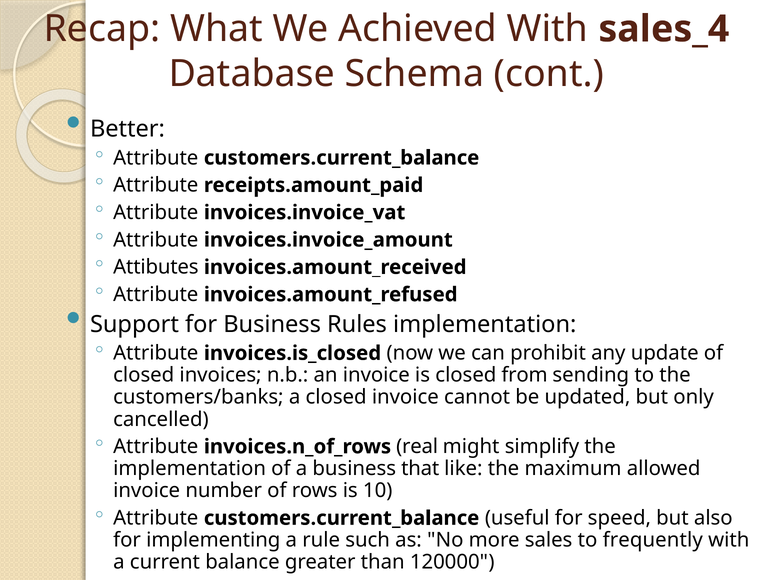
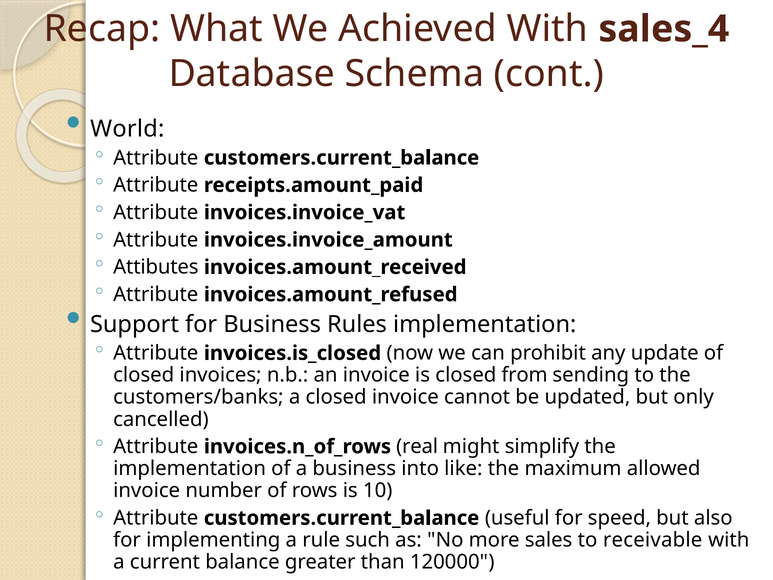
Better: Better -> World (127, 129)
that: that -> into (420, 468)
frequently: frequently -> receivable (653, 540)
